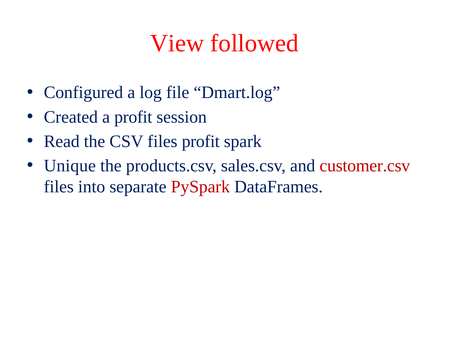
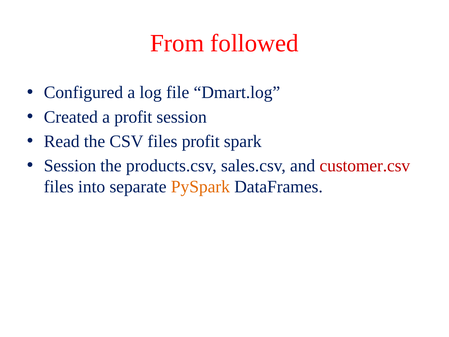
View: View -> From (177, 43)
Unique: Unique -> Session (70, 166)
PySpark colour: red -> orange (200, 187)
